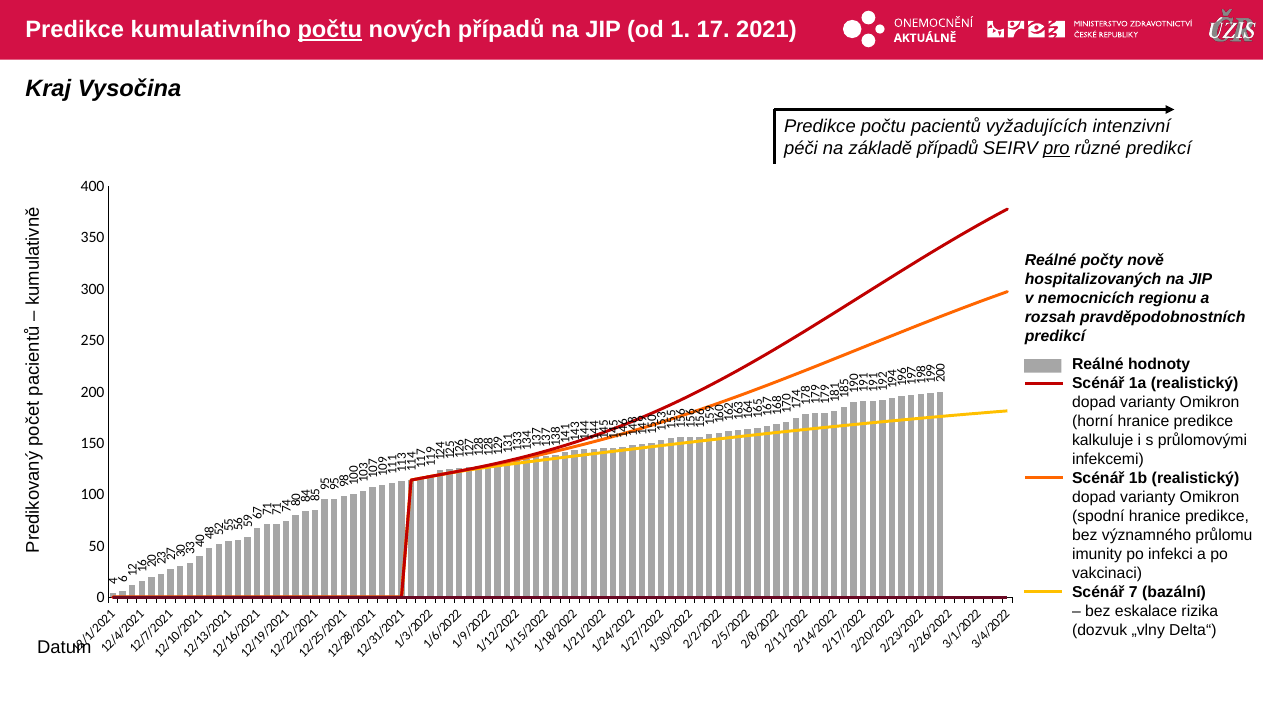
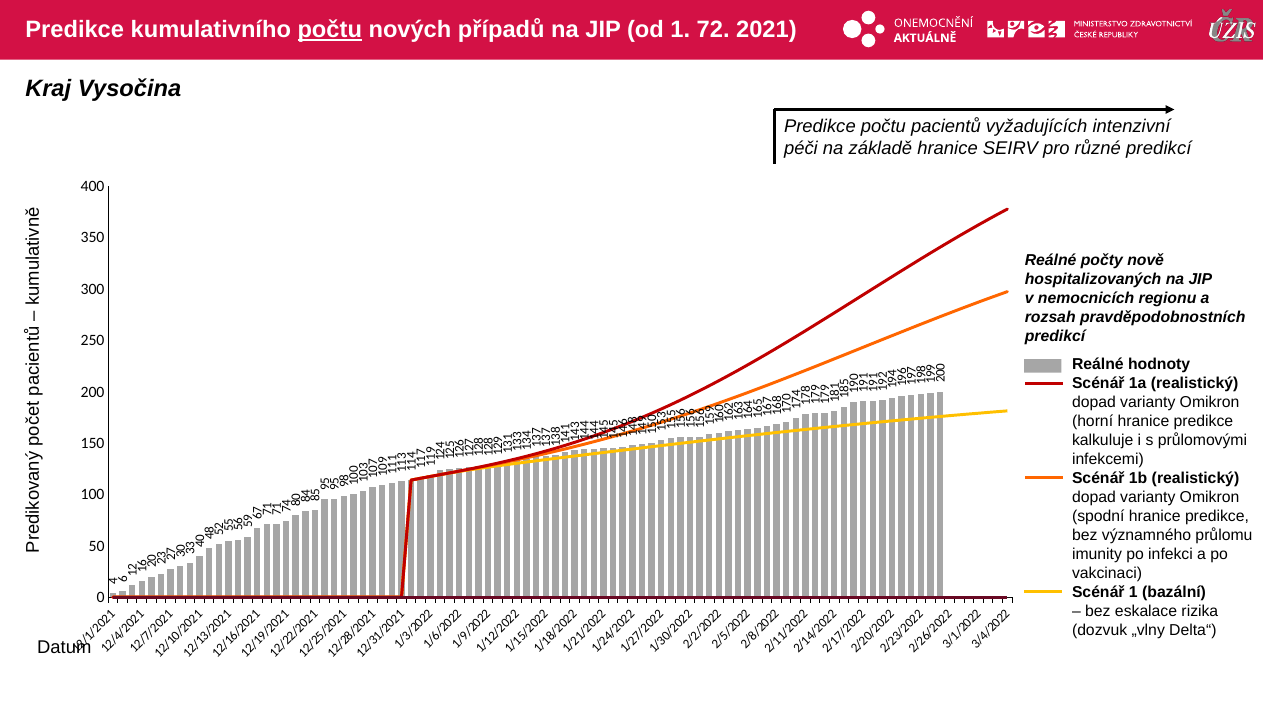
17: 17 -> 72 (713, 30)
základě případů: případů -> hranice (948, 149)
pro underline: present -> none (1056, 149)
Scénář 7: 7 -> 1 (1133, 592)
